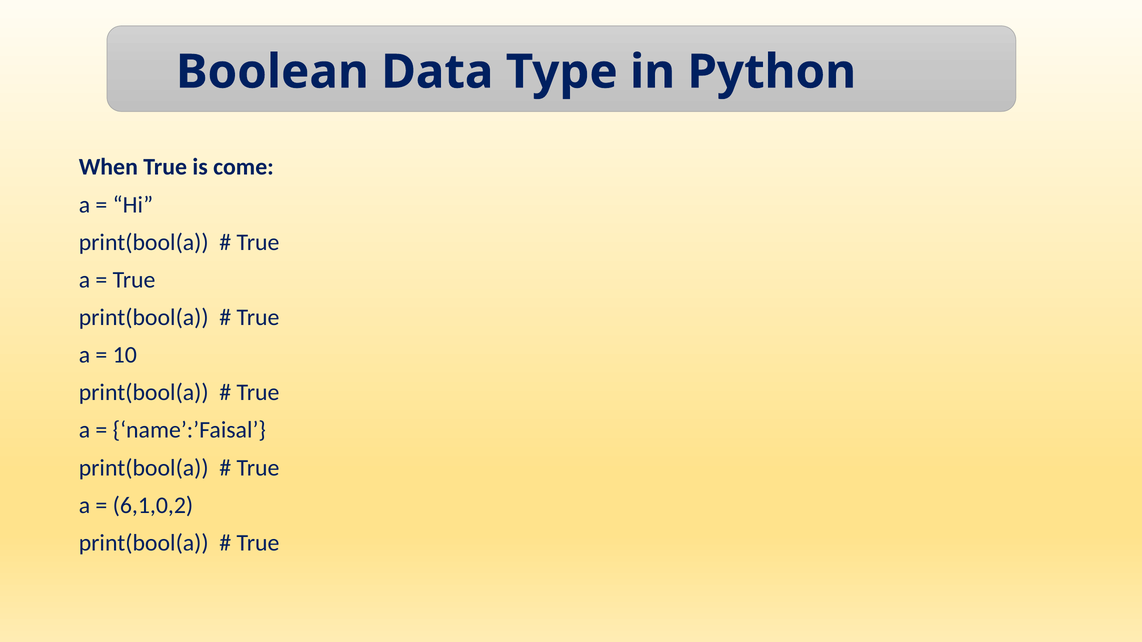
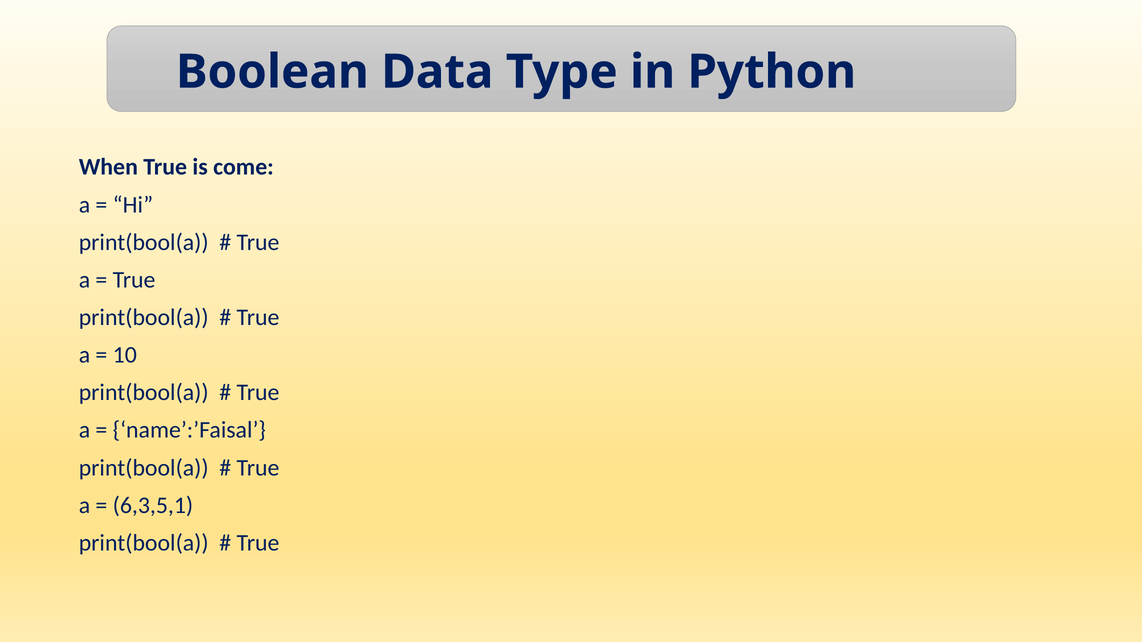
6,1,0,2: 6,1,0,2 -> 6,3,5,1 (153, 506)
